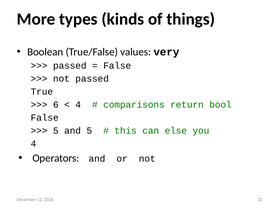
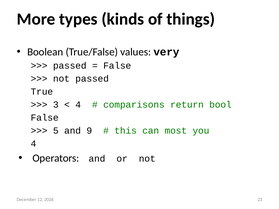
6: 6 -> 3 (56, 105)
and 5: 5 -> 9 (89, 131)
else: else -> most (176, 131)
